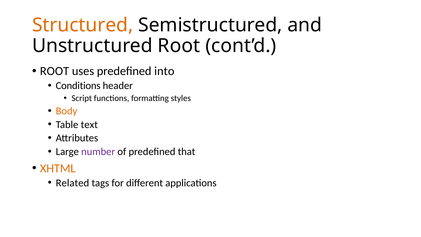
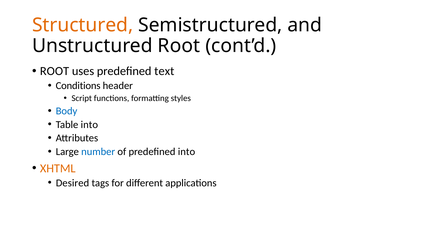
into: into -> text (164, 71)
Body colour: orange -> blue (67, 111)
Table text: text -> into (89, 124)
number colour: purple -> blue (98, 152)
predefined that: that -> into (186, 152)
Related: Related -> Desired (72, 183)
